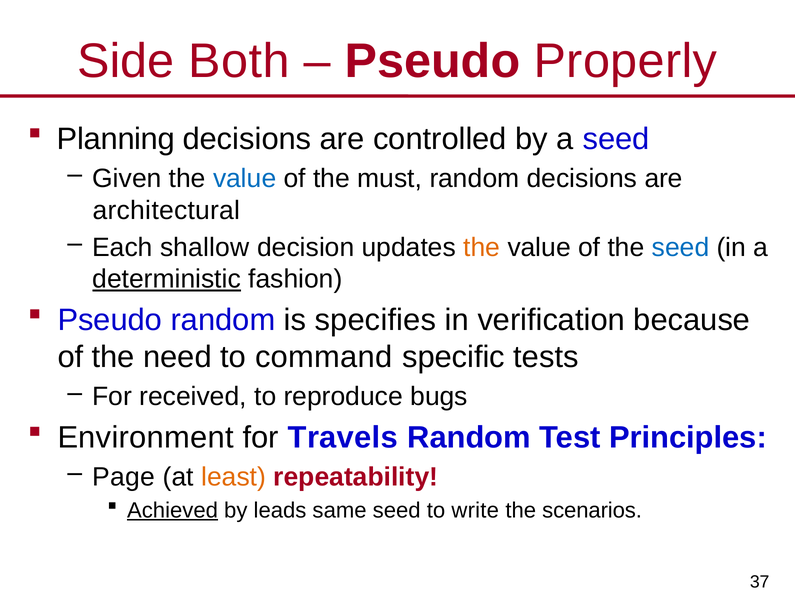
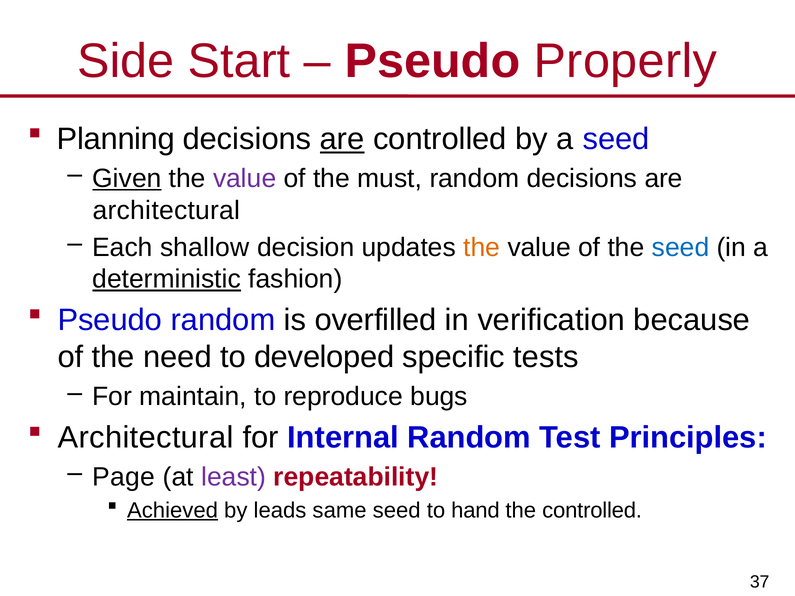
Both: Both -> Start (239, 61)
are underline: none -> present (342, 139)
Given underline: none -> present (127, 179)
value colour: blue -> purple (245, 179)
specifies: specifies -> overfilled (376, 320)
command: command -> developed (324, 357)
received: received -> maintain (193, 397)
Environment: Environment -> Architectural (146, 438)
Travels: Travels -> Internal (343, 438)
least colour: orange -> purple (234, 477)
write: write -> hand (475, 510)
the scenarios: scenarios -> controlled (592, 510)
